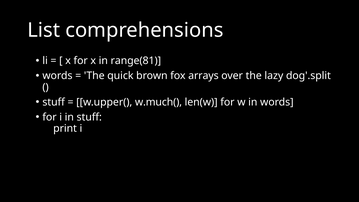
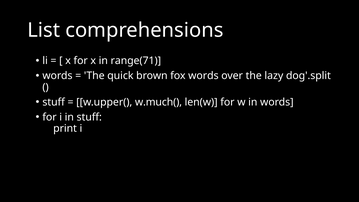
range(81: range(81 -> range(71 (136, 61)
fox arrays: arrays -> words (203, 76)
